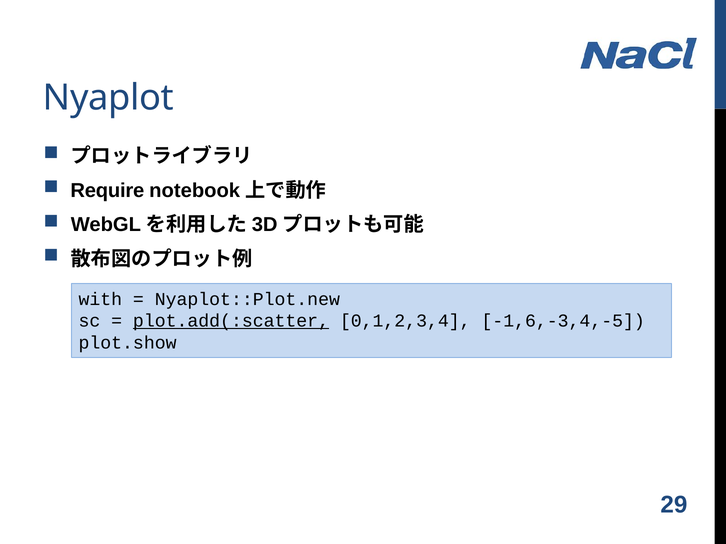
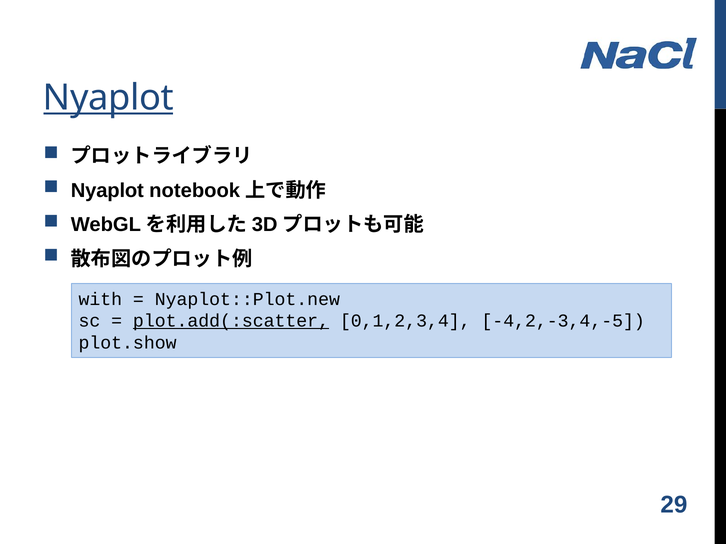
Nyaplot underline: none -> present (109, 98)
Require: Require -> Nyaplot (107, 191)
-1,6,-3,4,-5: -1,6,-3,4,-5 -> -4,2,-3,4,-5 (563, 321)
